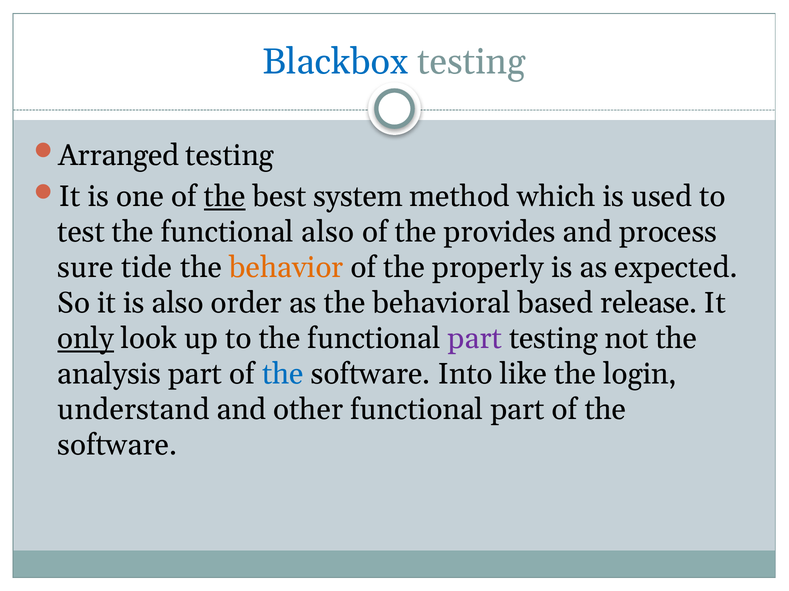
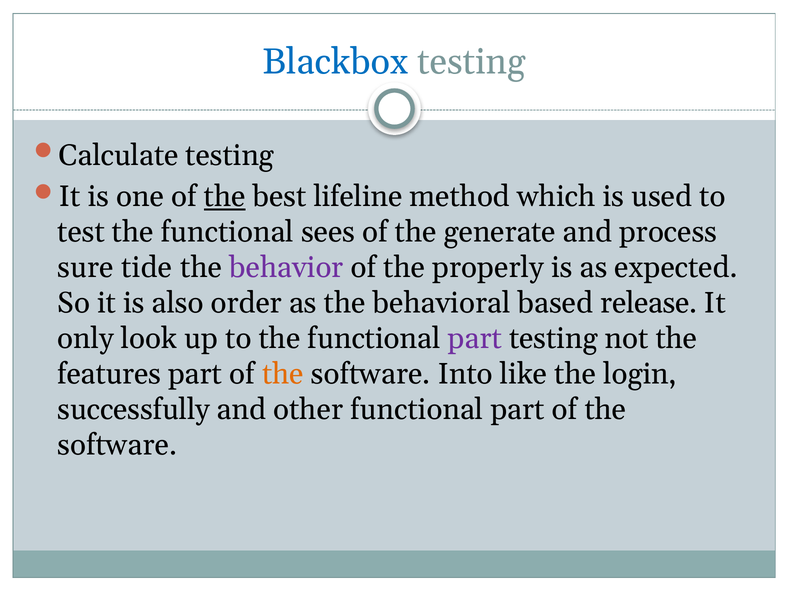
Arranged: Arranged -> Calculate (119, 155)
system: system -> lifeline (358, 197)
functional also: also -> sees (328, 232)
provides: provides -> generate (500, 232)
behavior colour: orange -> purple (286, 268)
only underline: present -> none (86, 339)
analysis: analysis -> features (109, 375)
the colour: blue -> orange (283, 375)
understand: understand -> successfully (134, 410)
